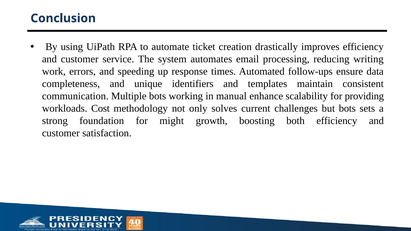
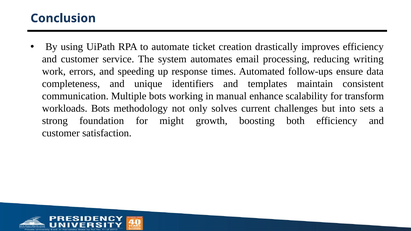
providing: providing -> transform (364, 96)
workloads Cost: Cost -> Bots (100, 109)
but bots: bots -> into (347, 109)
